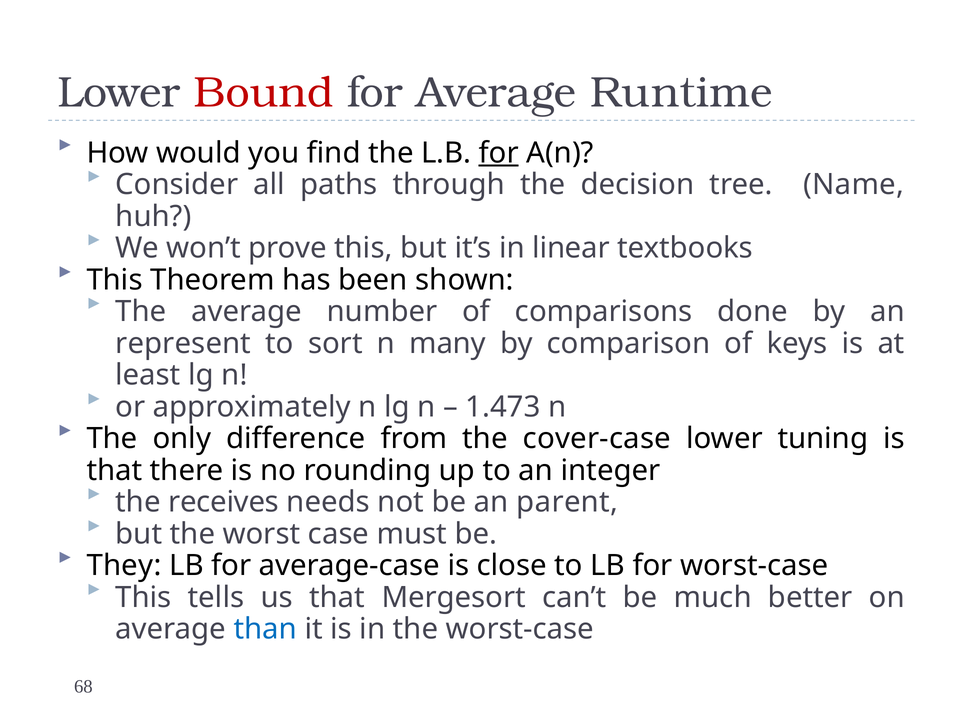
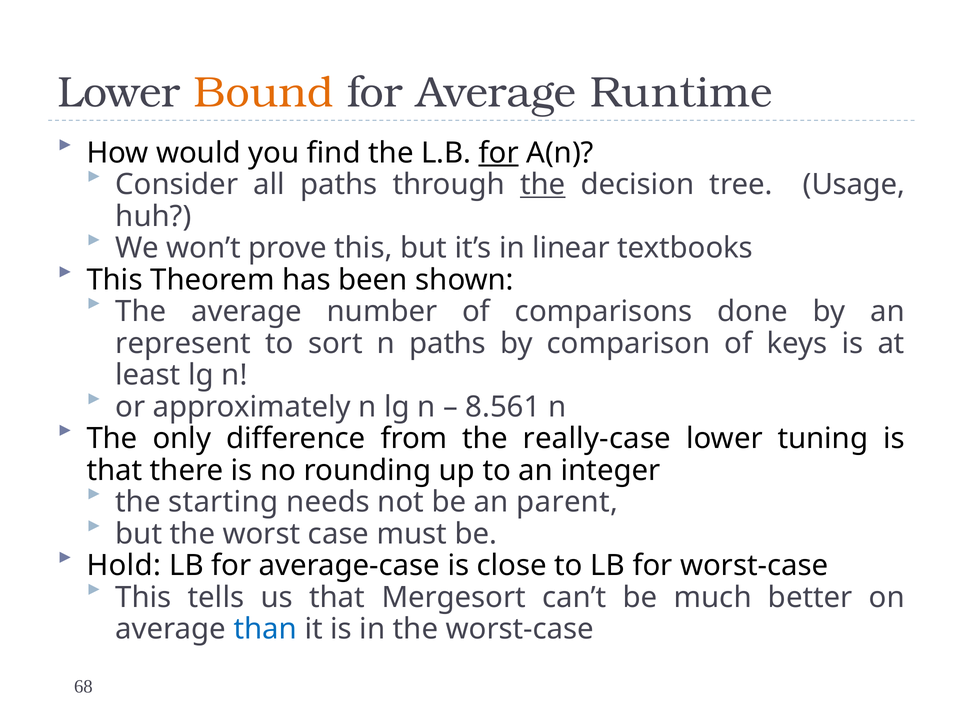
Bound colour: red -> orange (264, 93)
the underline: none -> present (543, 185)
Name: Name -> Usage (854, 185)
n many: many -> paths (448, 343)
1.473: 1.473 -> 8.561 (503, 407)
cover-case: cover-case -> really-case (597, 439)
receives: receives -> starting (223, 502)
They: They -> Hold (124, 566)
